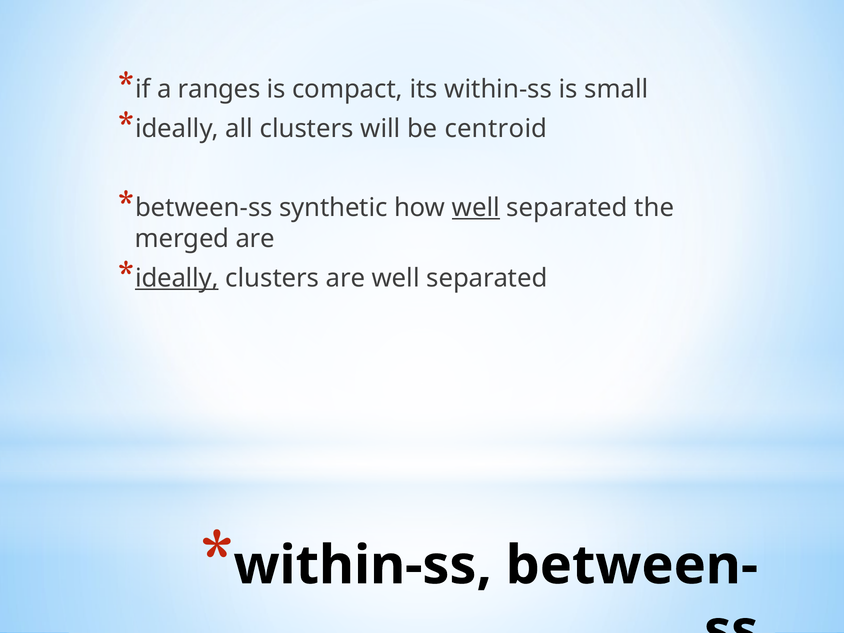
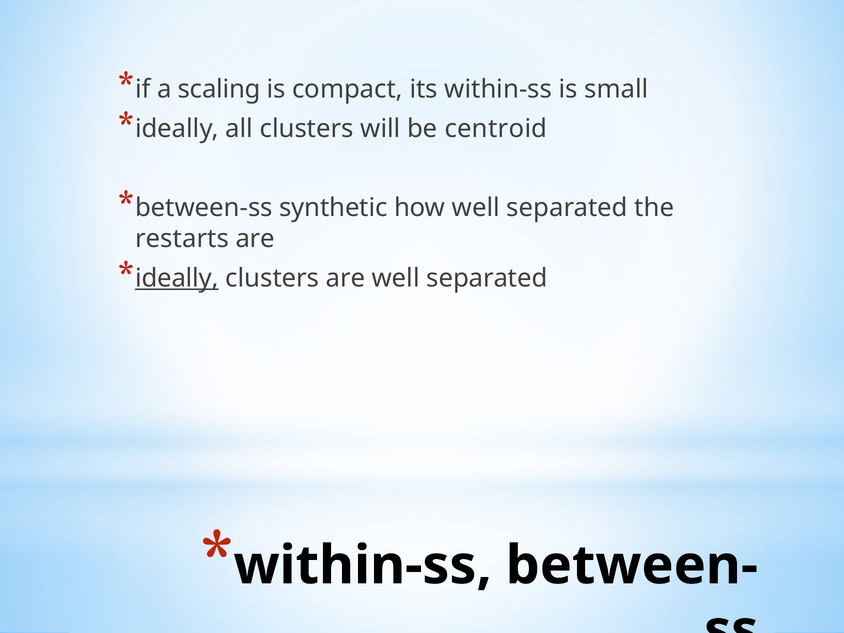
ranges: ranges -> scaling (219, 89)
well underline: present -> none (476, 208)
merged: merged -> restarts (182, 239)
